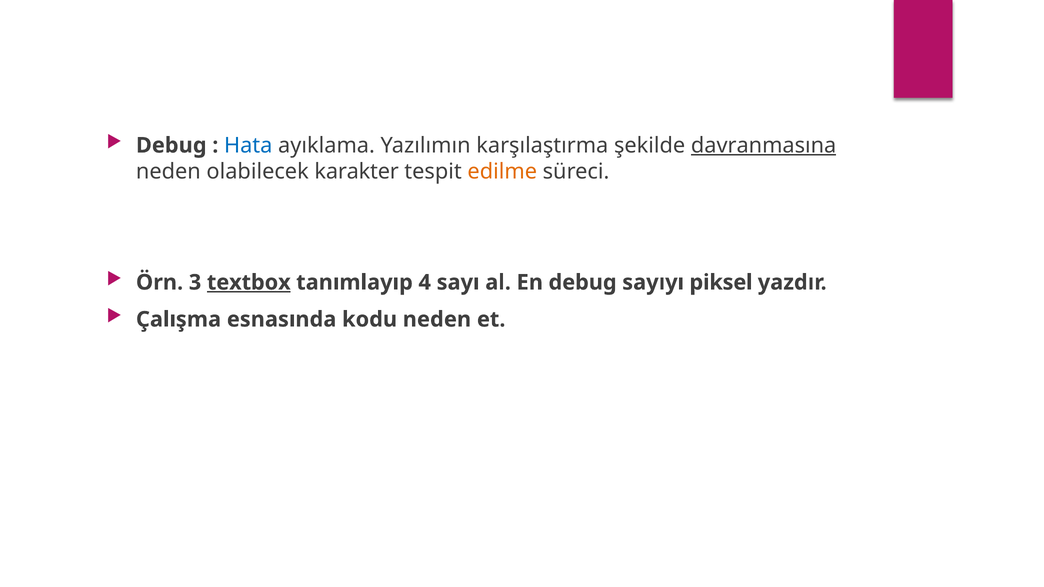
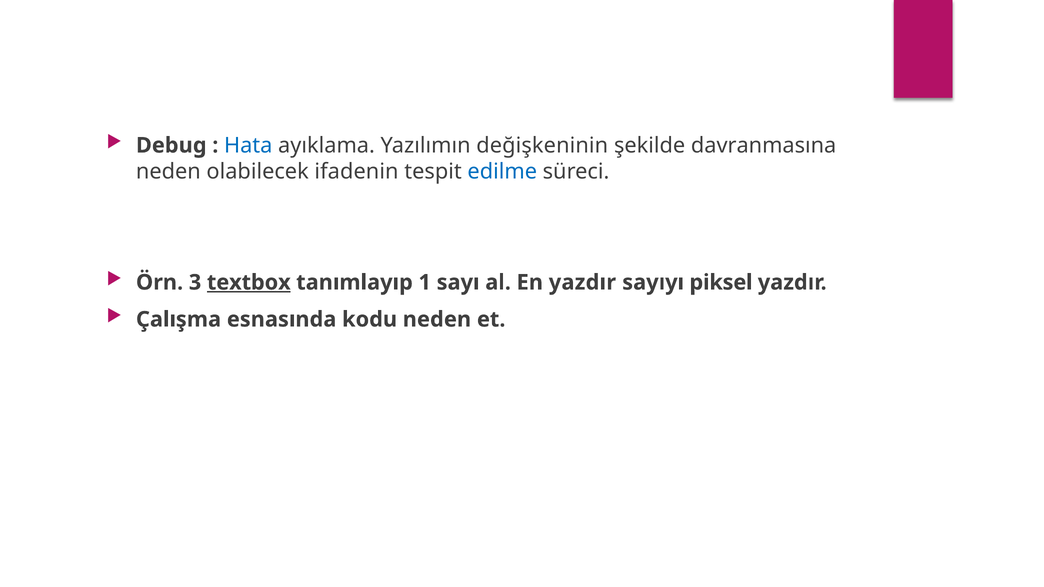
karşılaştırma: karşılaştırma -> değişkeninin (542, 145)
davranmasına underline: present -> none (764, 145)
karakter: karakter -> ifadenin (357, 172)
edilme colour: orange -> blue (502, 172)
4: 4 -> 1 (425, 283)
En debug: debug -> yazdır (582, 283)
